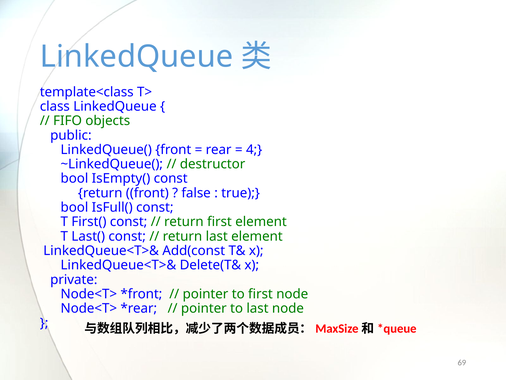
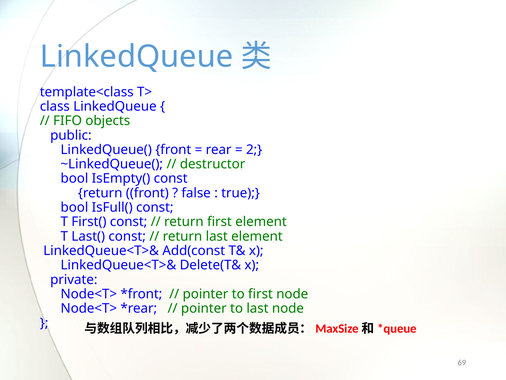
4: 4 -> 2 (254, 150)
